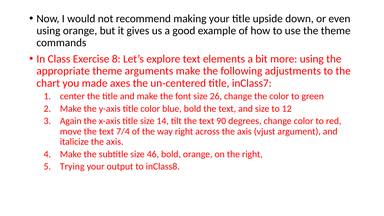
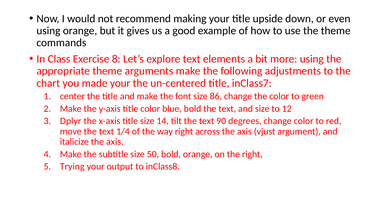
made axes: axes -> your (120, 83)
26: 26 -> 86 (216, 96)
Again: Again -> Dplyr (71, 121)
7/4: 7/4 -> 1/4 (123, 131)
46: 46 -> 50 (153, 154)
